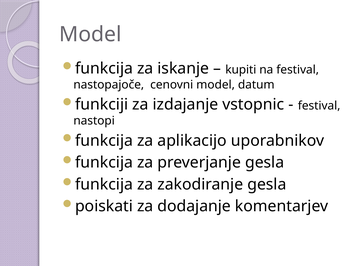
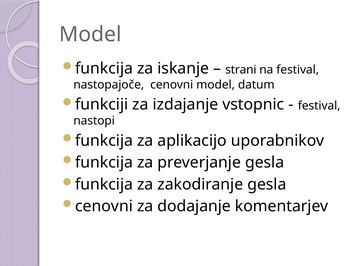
kupiti: kupiti -> strani (241, 70)
poiskati: poiskati -> cenovni (104, 206)
